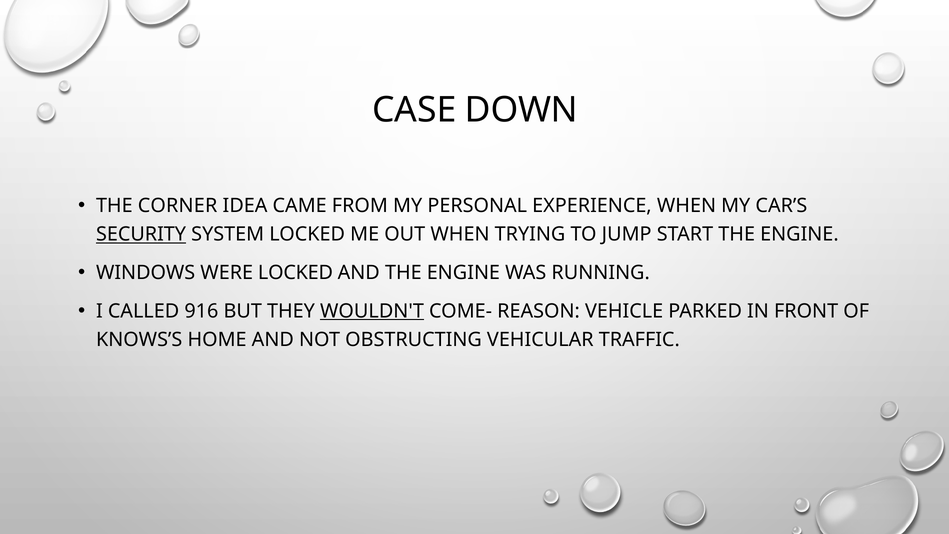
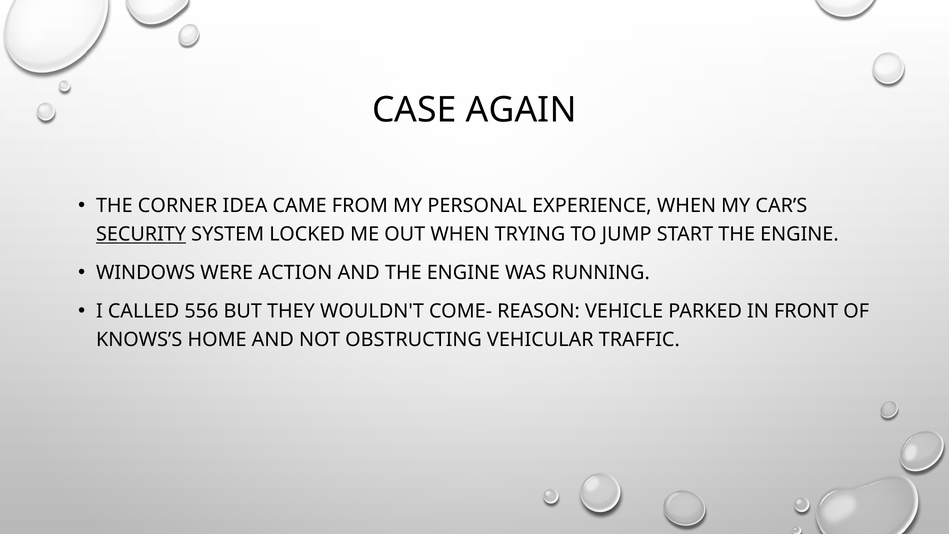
DOWN: DOWN -> AGAIN (521, 110)
WERE LOCKED: LOCKED -> ACTION (295, 273)
916: 916 -> 556 (201, 311)
WOULDN'T underline: present -> none (372, 311)
